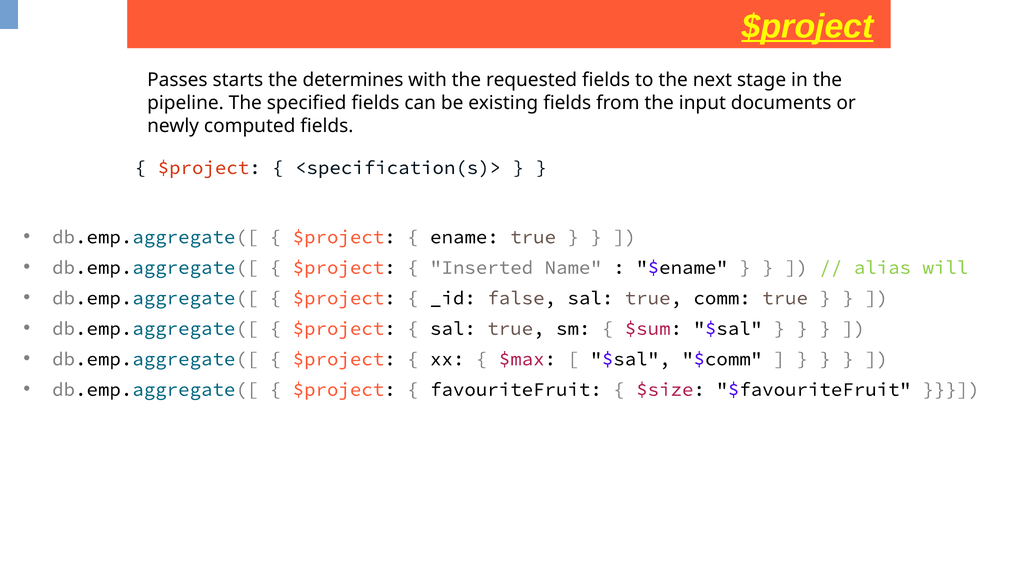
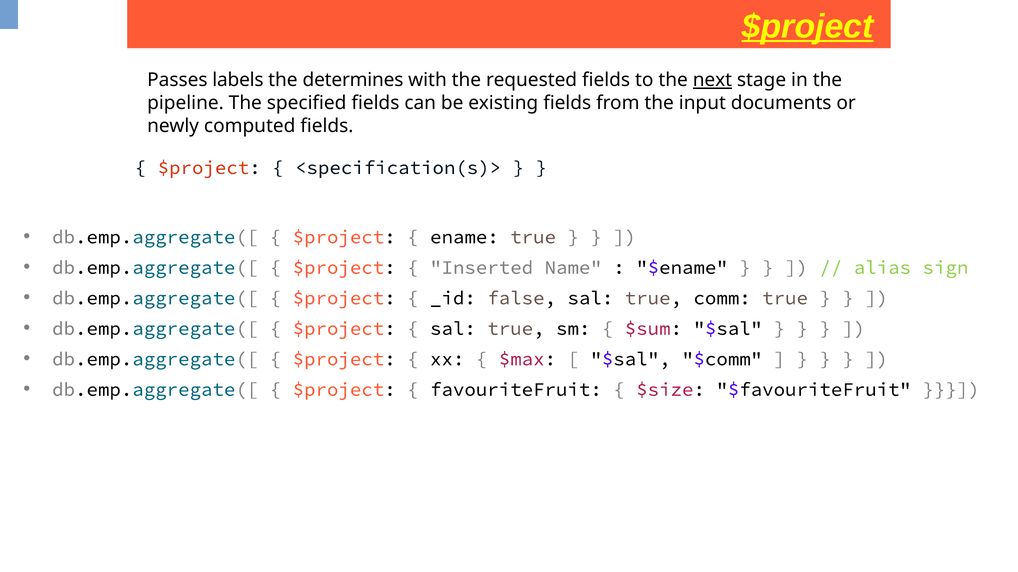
starts: starts -> labels (238, 80)
next underline: none -> present (712, 80)
will: will -> sign (945, 268)
